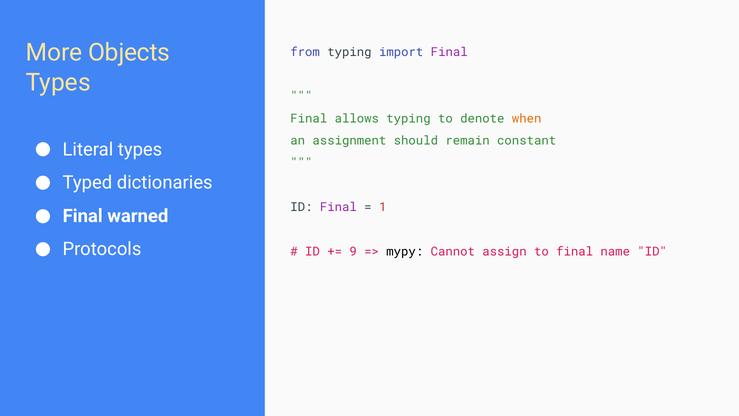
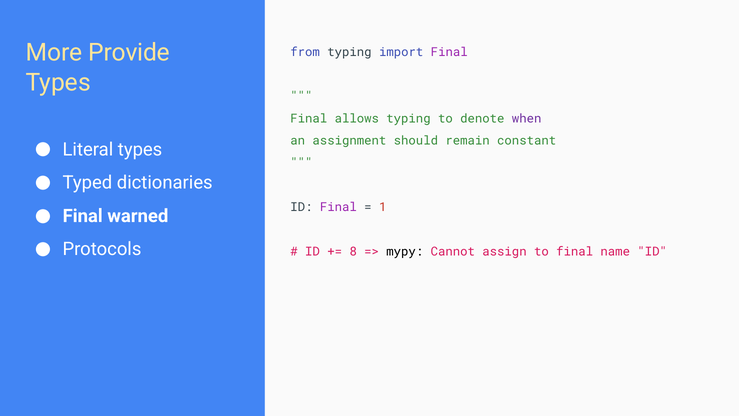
Objects: Objects -> Provide (129, 53)
when colour: orange -> purple (527, 118)
9: 9 -> 8 (353, 251)
